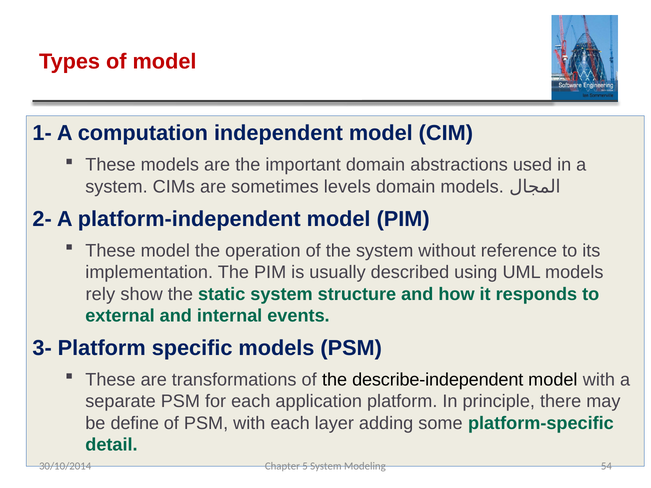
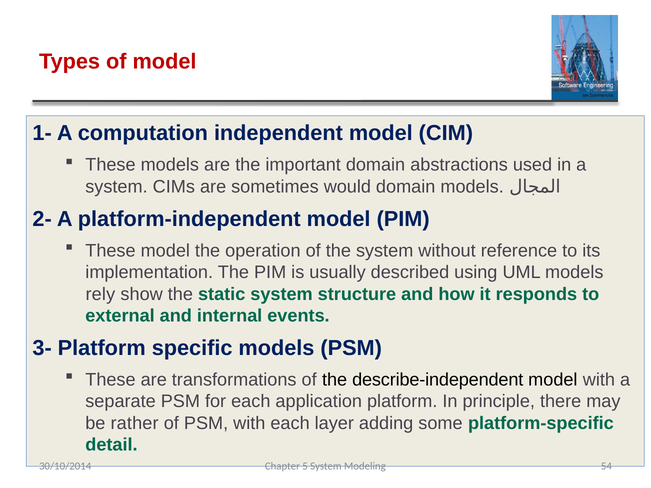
levels: levels -> would (347, 187)
define: define -> rather (135, 423)
